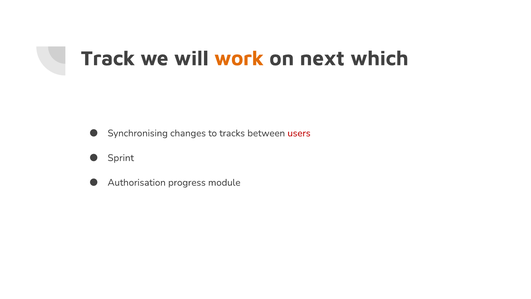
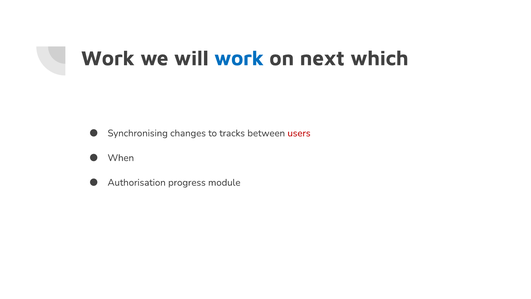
Track: Track -> Work (108, 58)
work colour: orange -> blue (239, 58)
Sprint: Sprint -> When (121, 158)
